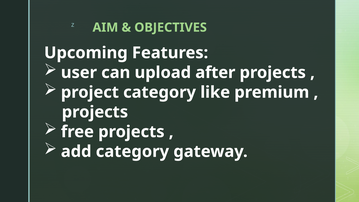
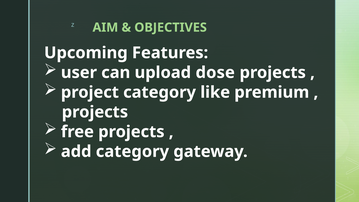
after: after -> dose (215, 73)
